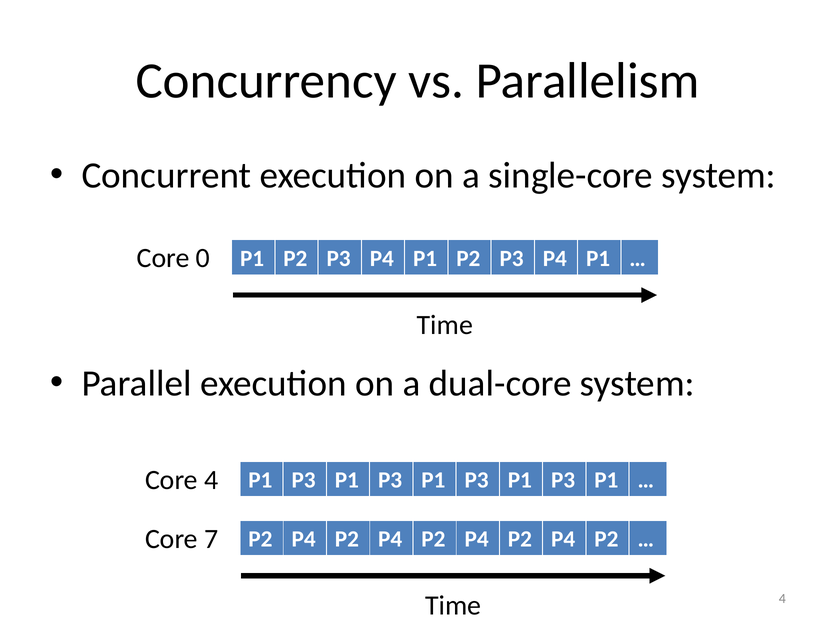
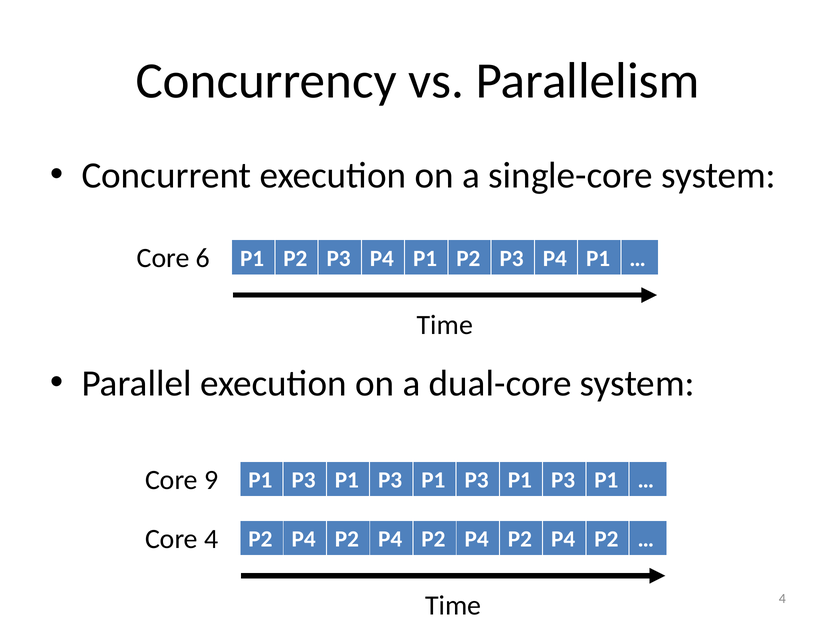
0: 0 -> 6 (203, 258)
Core 4: 4 -> 9 (211, 480)
Core 7: 7 -> 4 (211, 539)
